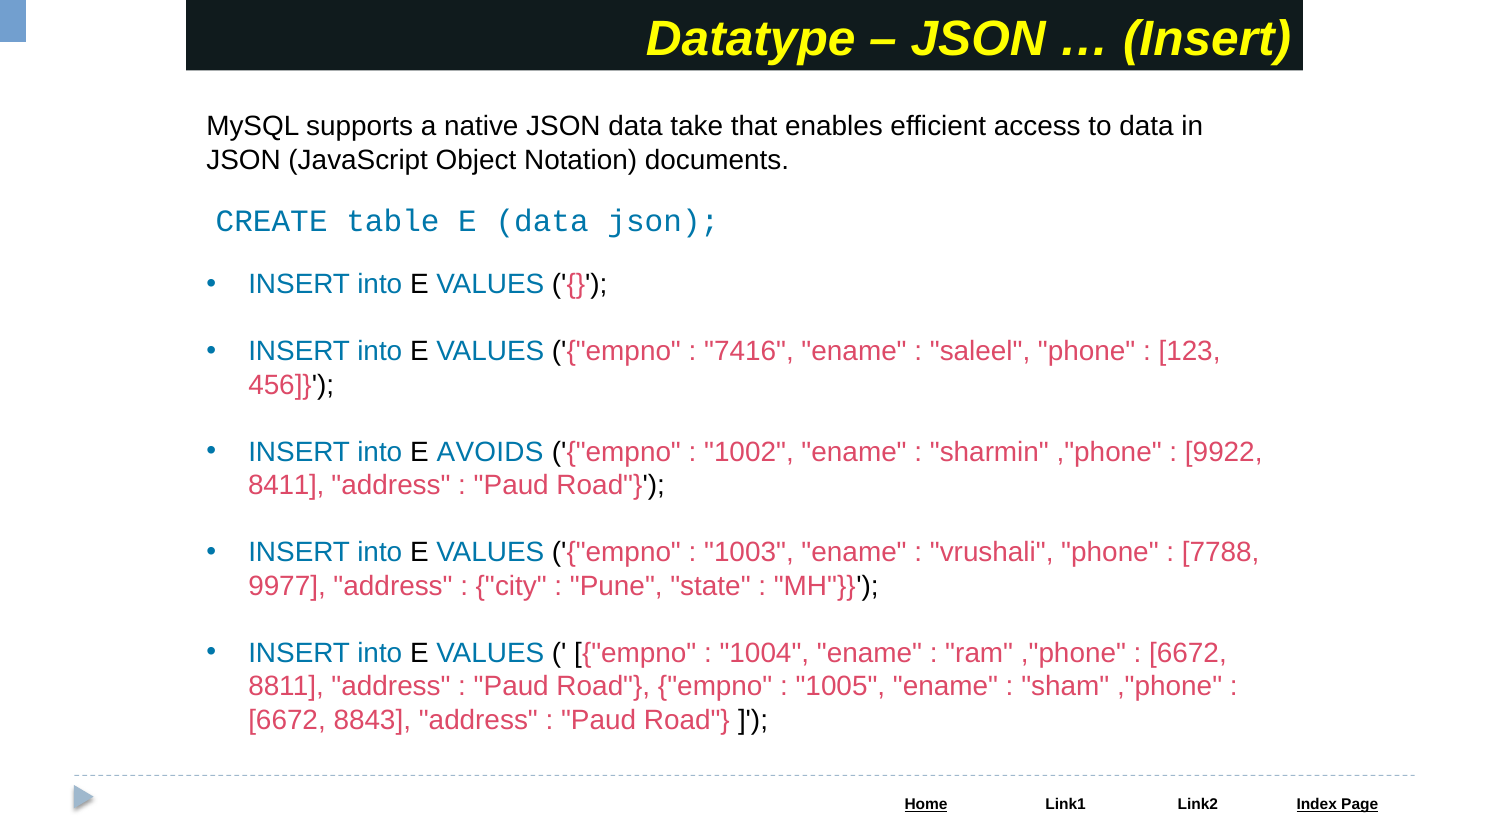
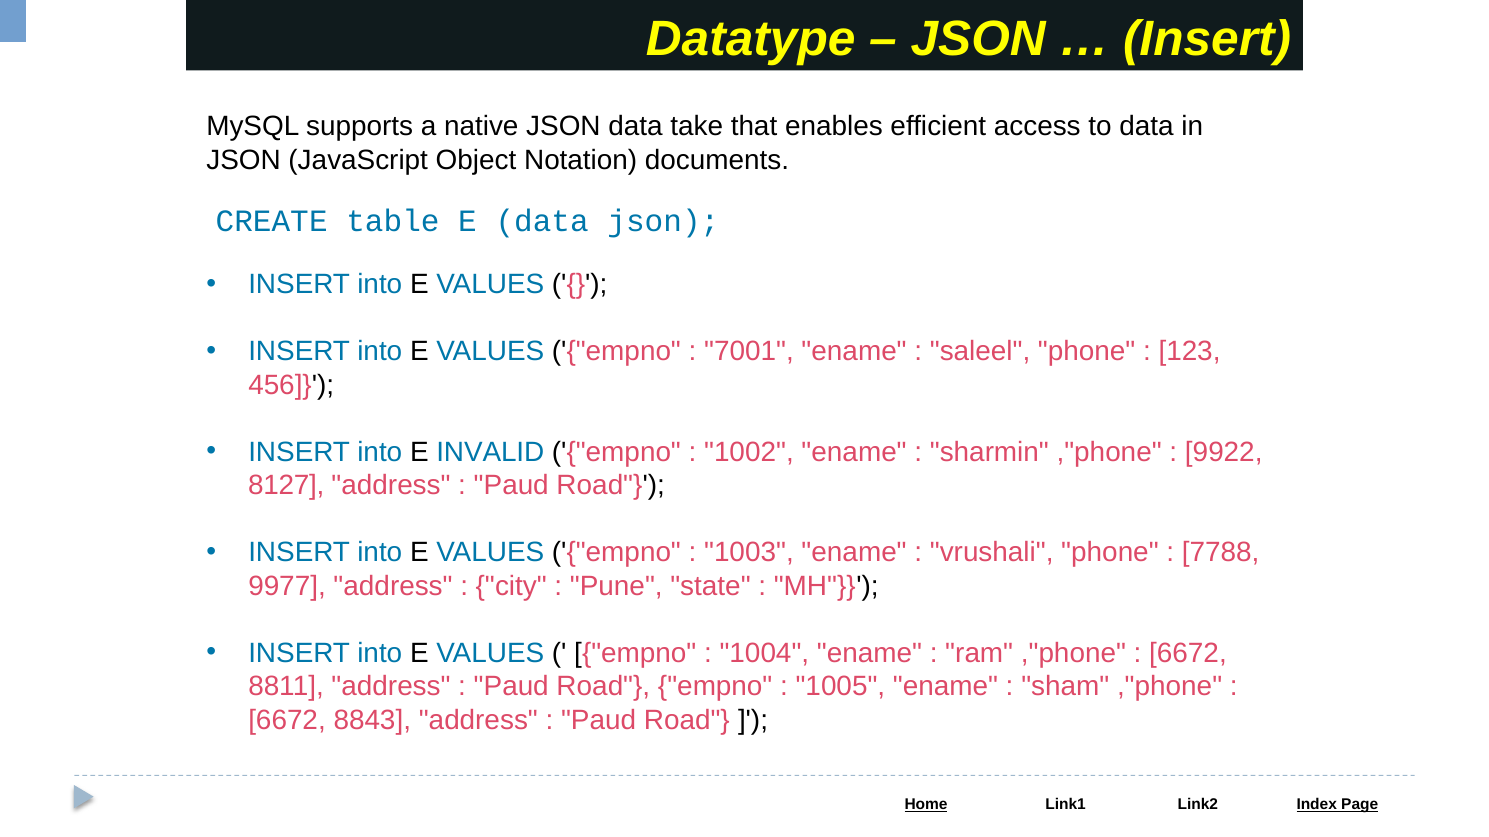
7416: 7416 -> 7001 (749, 352)
AVOIDS: AVOIDS -> INVALID (490, 452)
8411: 8411 -> 8127 (286, 486)
